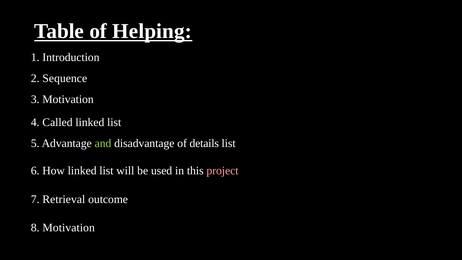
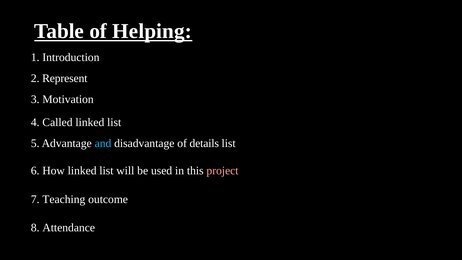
Sequence: Sequence -> Represent (65, 78)
and colour: light green -> light blue (103, 143)
Retrieval: Retrieval -> Teaching (64, 199)
8 Motivation: Motivation -> Attendance (69, 228)
